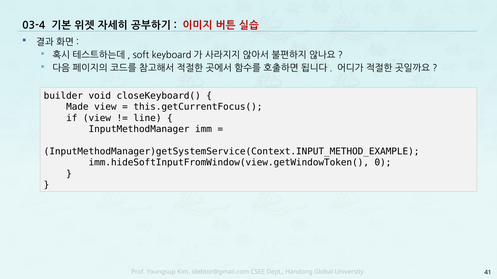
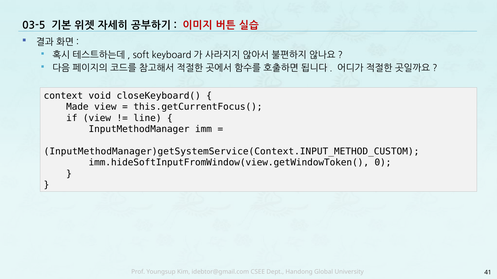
03-4: 03-4 -> 03-5 (34, 26)
builder: builder -> context (63, 96)
InputMethodManager)getSystemService(Context.INPUT_METHOD_EXAMPLE: InputMethodManager)getSystemService(Context.INPUT_METHOD_EXAMPLE -> InputMethodManager)getSystemService(Context.INPUT_METHOD_CUSTOM (232, 152)
